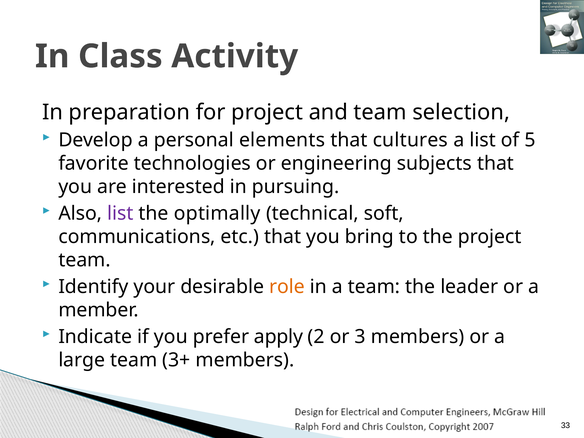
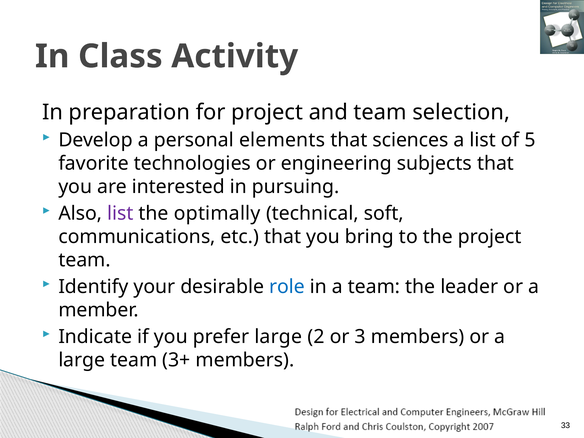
cultures: cultures -> sciences (411, 140)
role colour: orange -> blue (287, 287)
prefer apply: apply -> large (278, 337)
